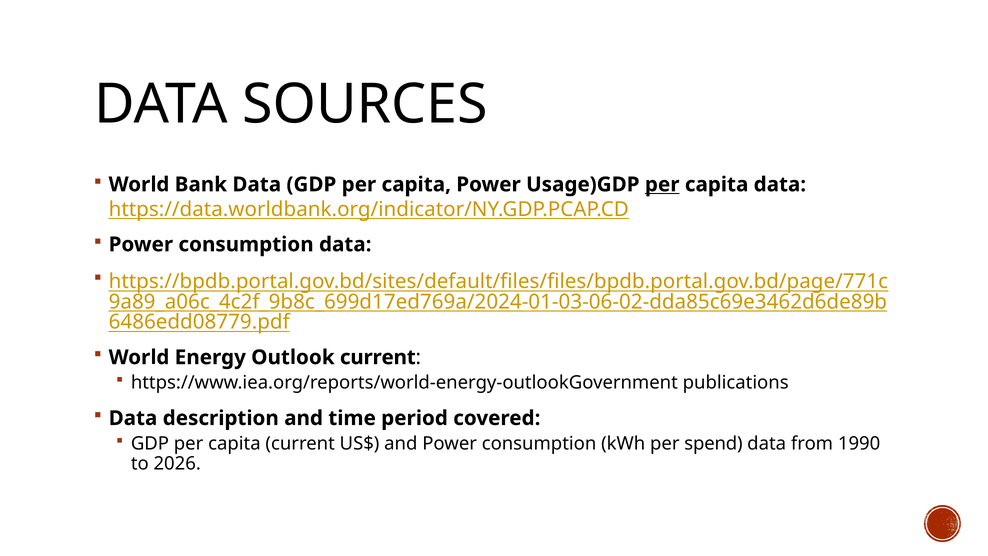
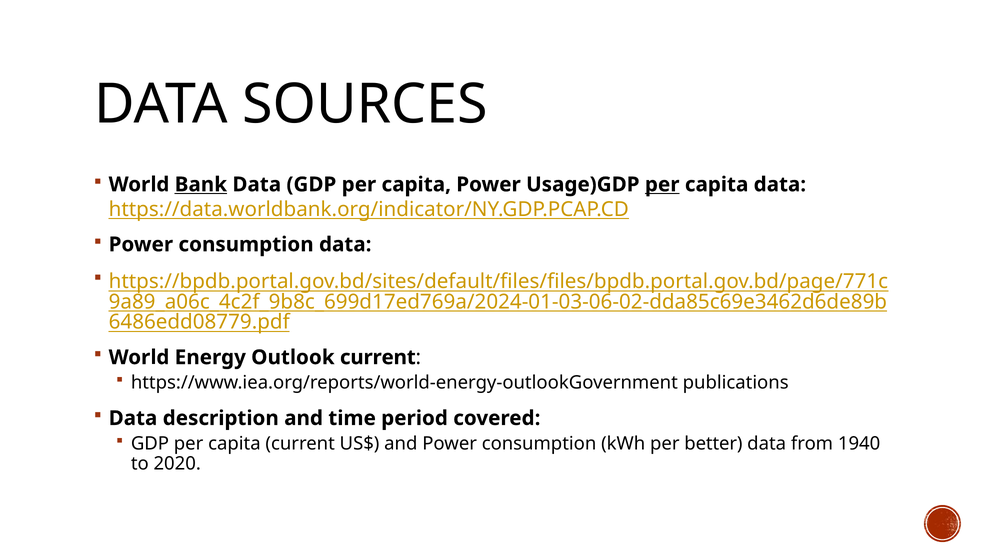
Bank underline: none -> present (201, 184)
spend: spend -> better (713, 443)
1990: 1990 -> 1940 (859, 443)
2026: 2026 -> 2020 (177, 463)
